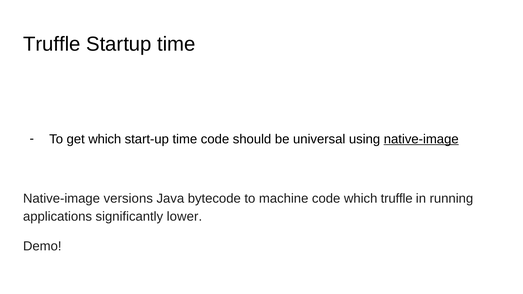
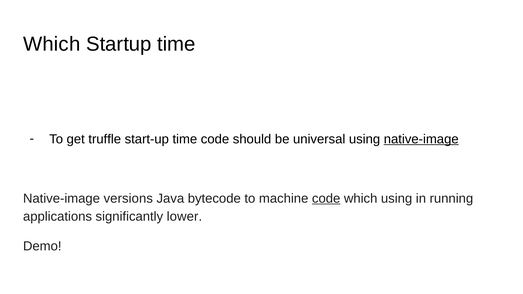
Truffle: Truffle -> Which (52, 44)
get which: which -> truffle (105, 139)
code underline: none -> present (326, 199)
which truffle: truffle -> using (397, 199)
